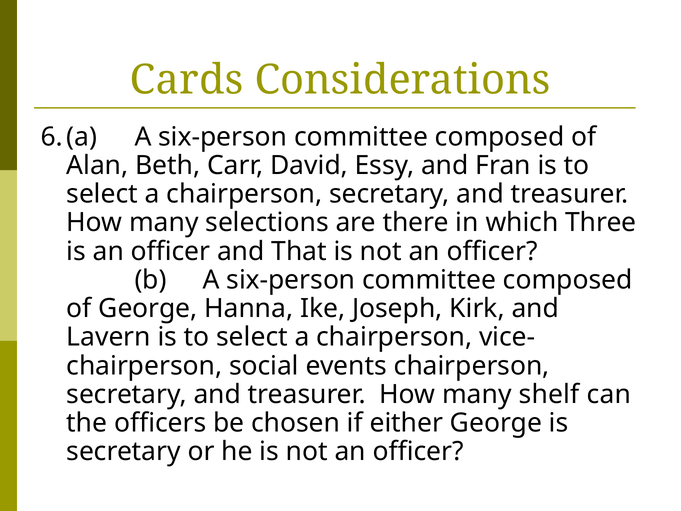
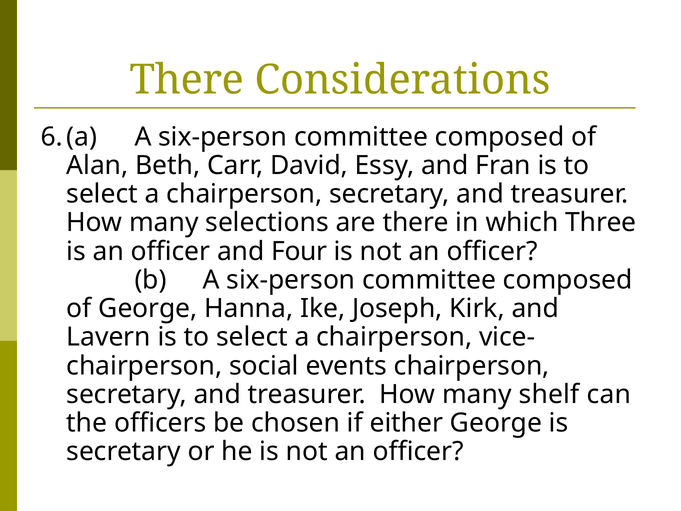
Cards: Cards -> There (187, 80)
That: That -> Four (299, 251)
